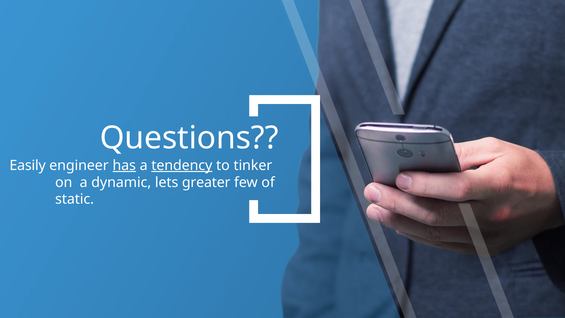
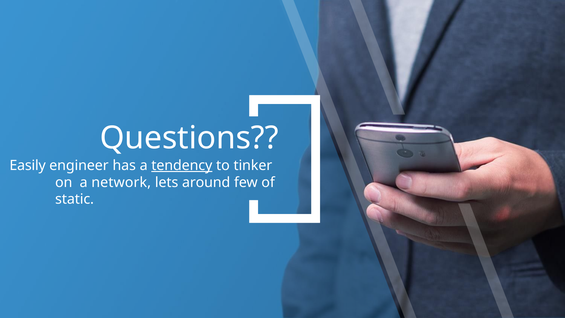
has underline: present -> none (124, 165)
dynamic: dynamic -> network (121, 182)
greater: greater -> around (206, 182)
